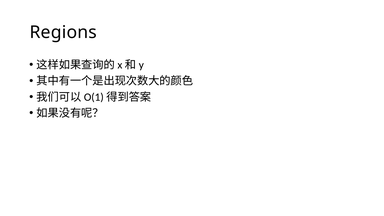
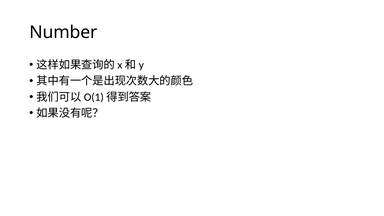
Regions: Regions -> Number (63, 32)
